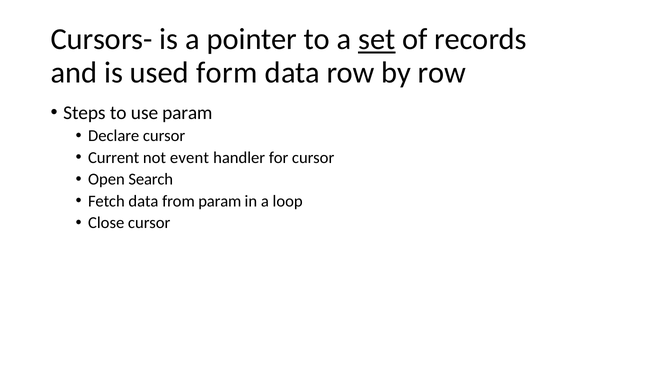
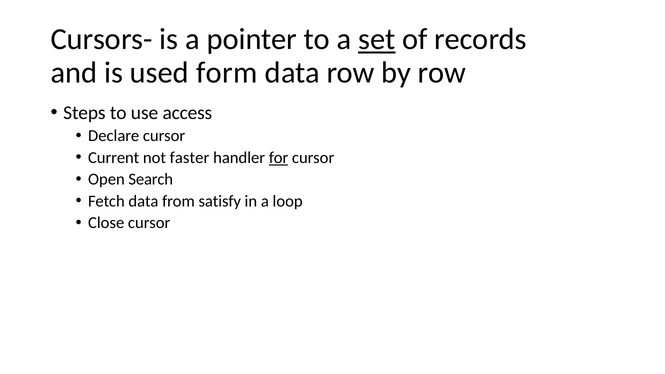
use param: param -> access (187, 113)
event: event -> faster (190, 158)
for underline: none -> present (279, 158)
from param: param -> satisfy (220, 201)
